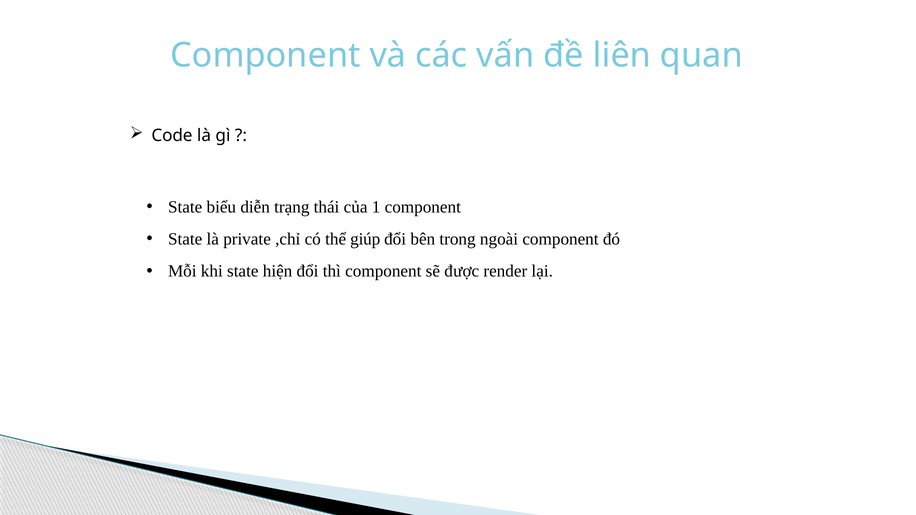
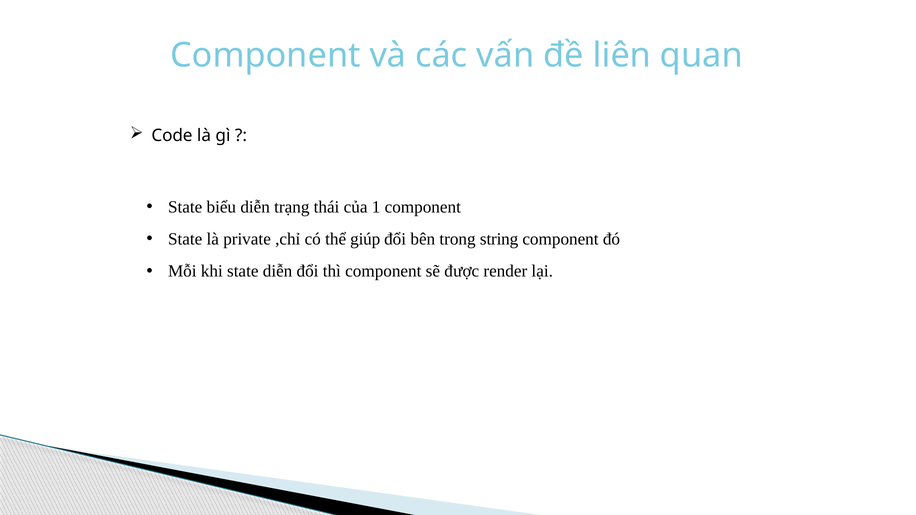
ngoài: ngoài -> string (499, 239)
state hiện: hiện -> diễn (278, 271)
